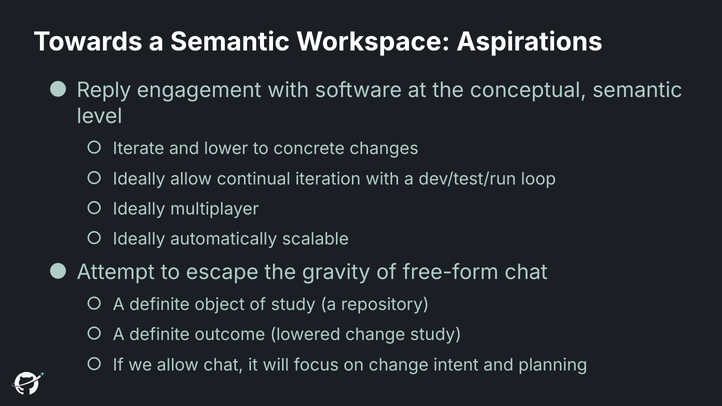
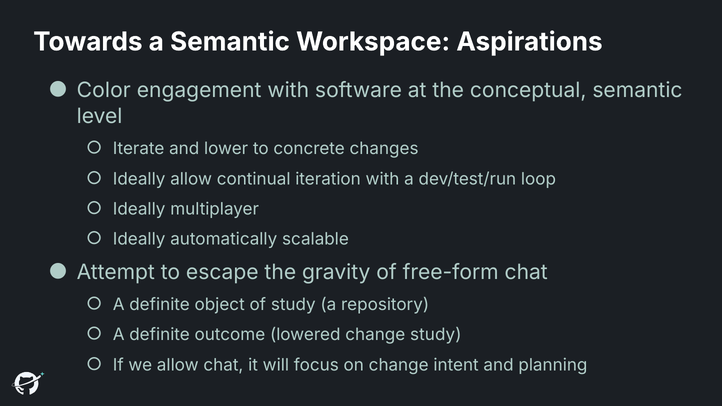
Reply: Reply -> Color (104, 90)
